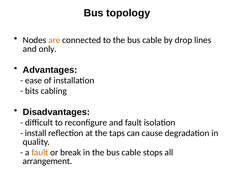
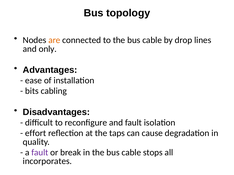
install: install -> effort (36, 134)
fault colour: orange -> purple (40, 153)
arrangement: arrangement -> incorporates (47, 162)
